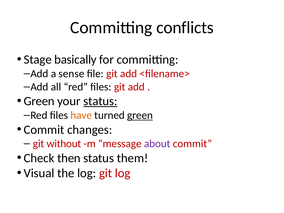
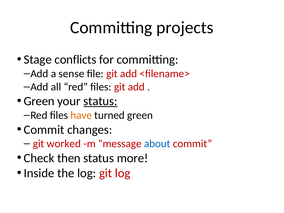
conflicts: conflicts -> projects (185, 27)
basically: basically -> conflicts (76, 60)
green underline: present -> none (140, 115)
without: without -> worked (64, 144)
about colour: purple -> blue (157, 144)
them: them -> more (133, 158)
Visual: Visual -> Inside (39, 173)
